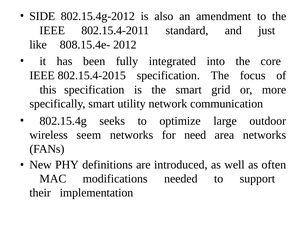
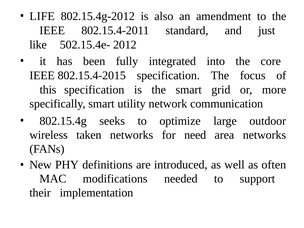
SIDE: SIDE -> LIFE (42, 16)
808.15.4e-: 808.15.4e- -> 502.15.4e- (85, 45)
seem: seem -> taken (89, 135)
